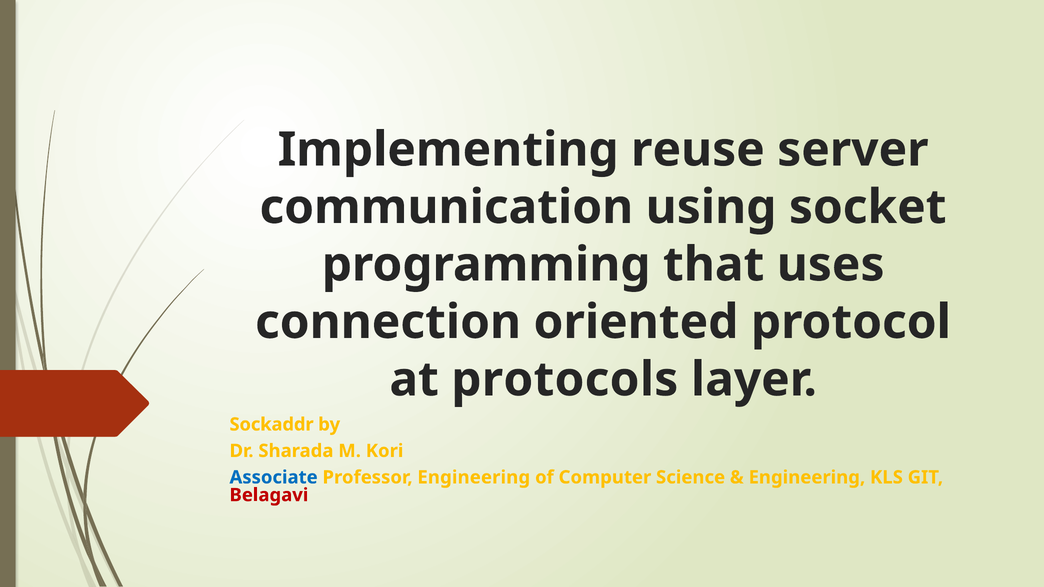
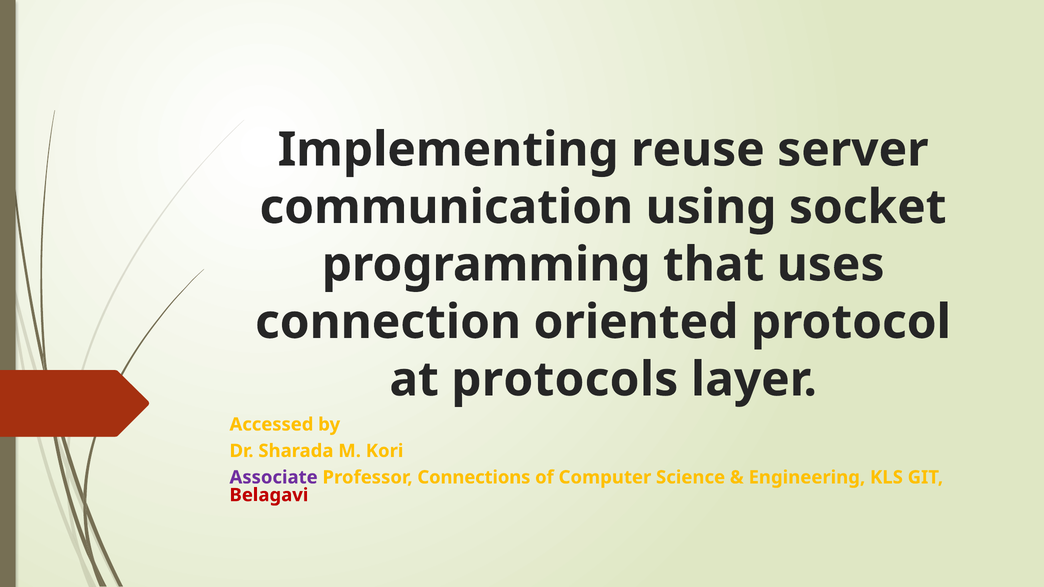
Sockaddr: Sockaddr -> Accessed (271, 425)
Associate colour: blue -> purple (274, 478)
Professor Engineering: Engineering -> Connections (474, 478)
